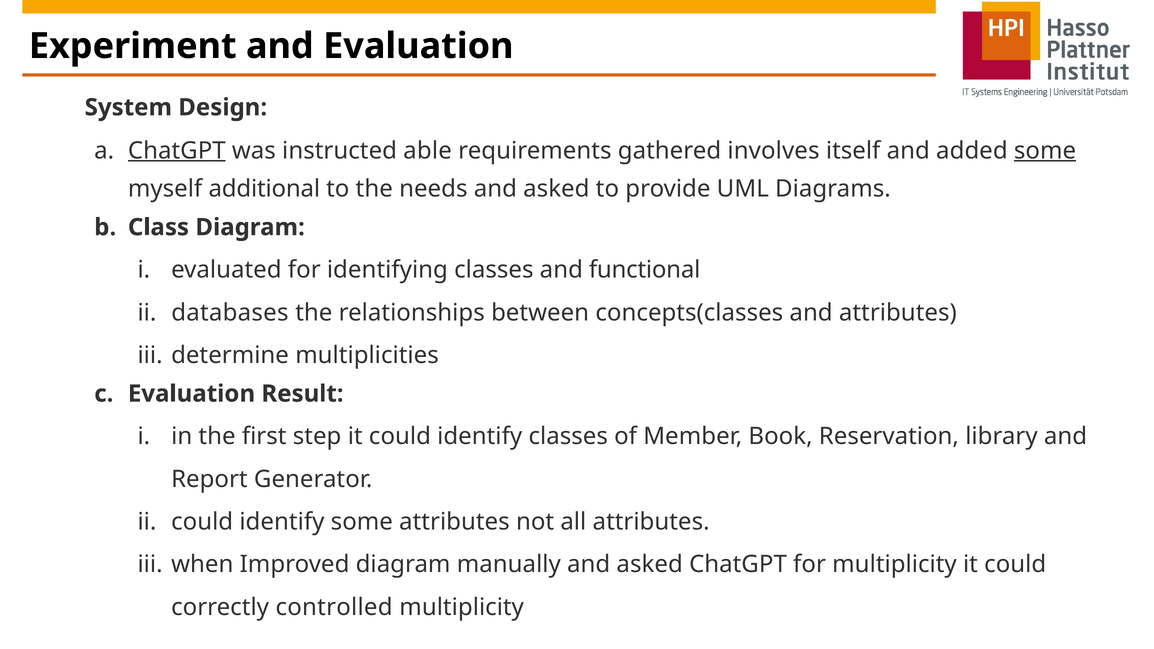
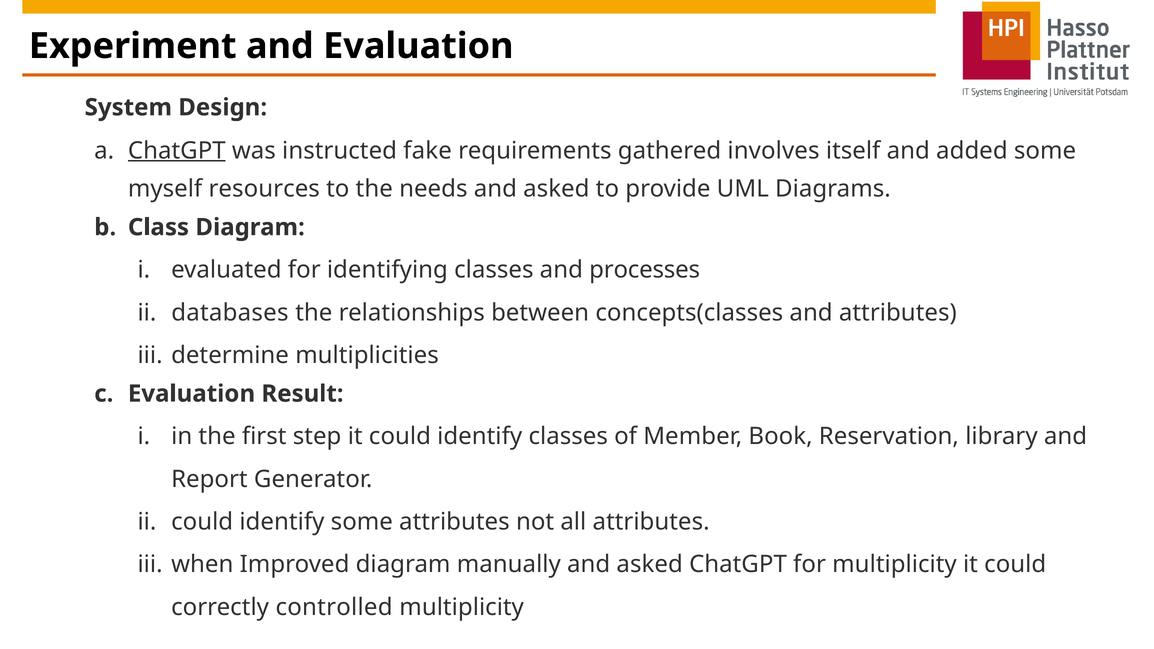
able: able -> fake (428, 151)
some underline: present -> none (1045, 151)
additional: additional -> resources (264, 189)
functional: functional -> processes (645, 270)
